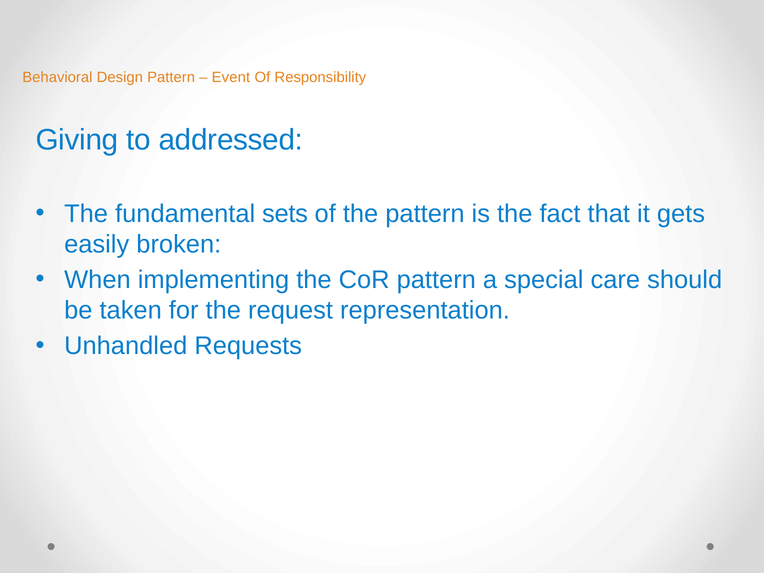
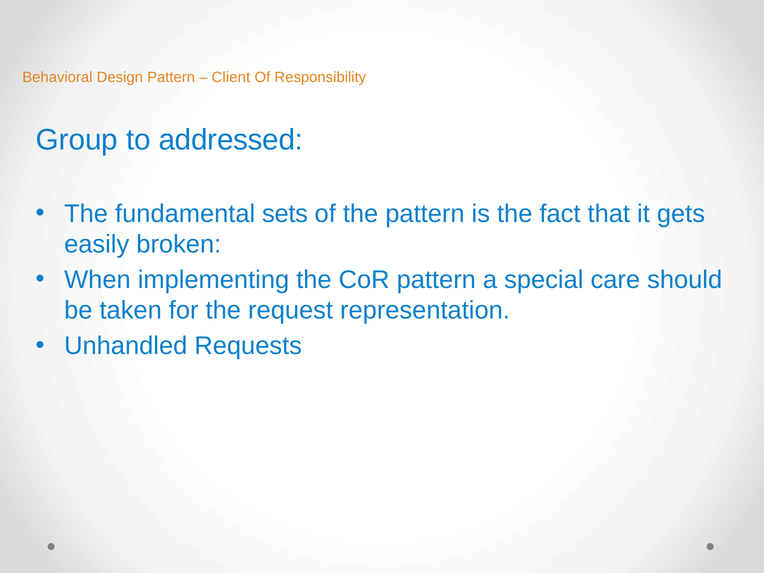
Event: Event -> Client (231, 77)
Giving: Giving -> Group (77, 140)
